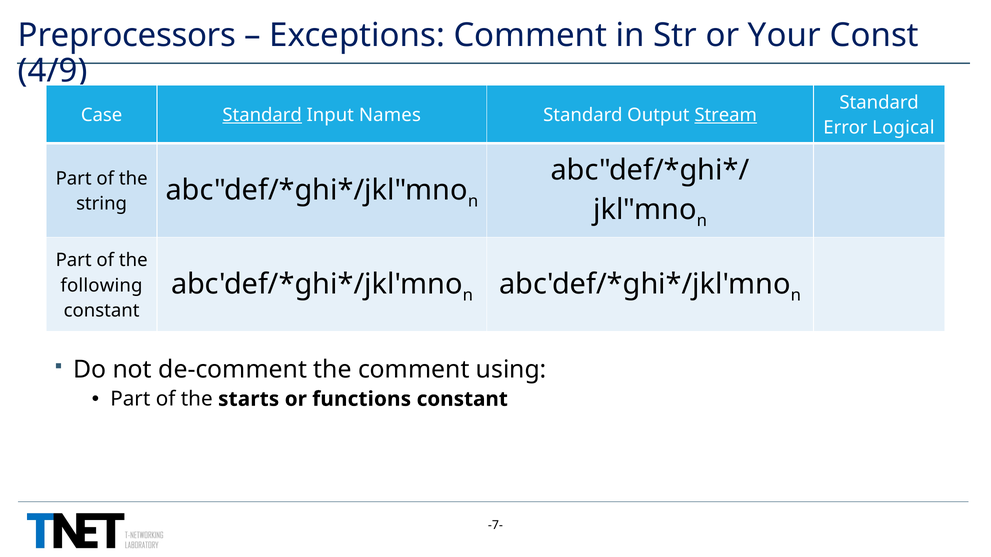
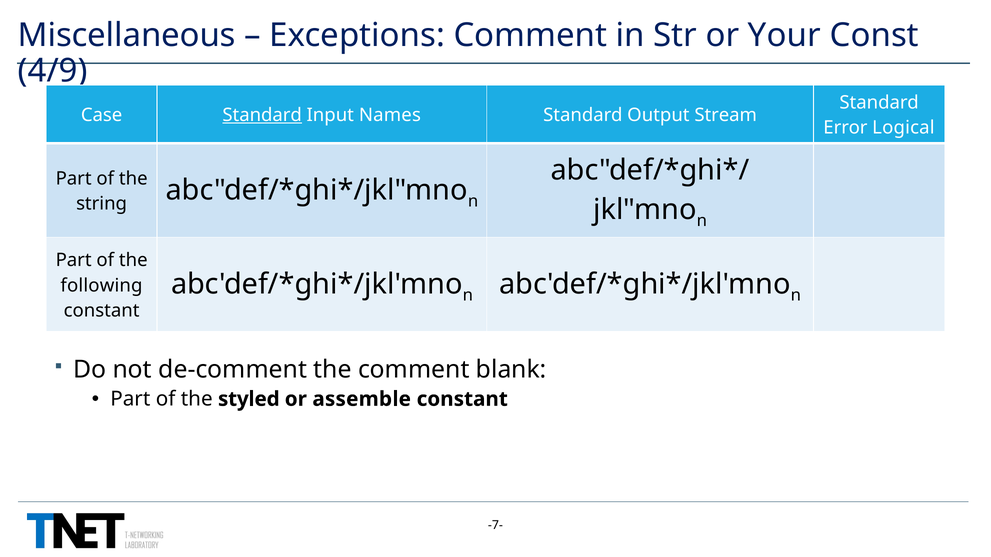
Preprocessors: Preprocessors -> Miscellaneous (127, 35)
Stream underline: present -> none (726, 115)
using: using -> blank (511, 370)
starts: starts -> styled (249, 399)
functions: functions -> assemble (362, 399)
